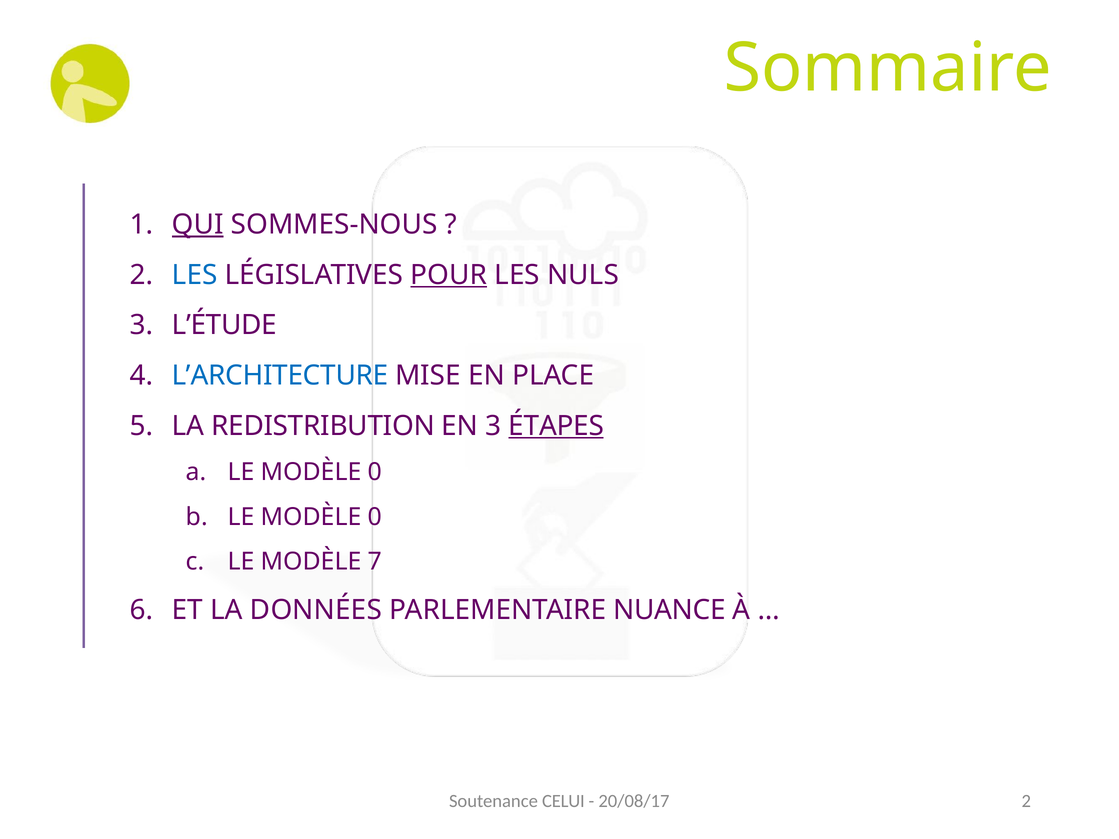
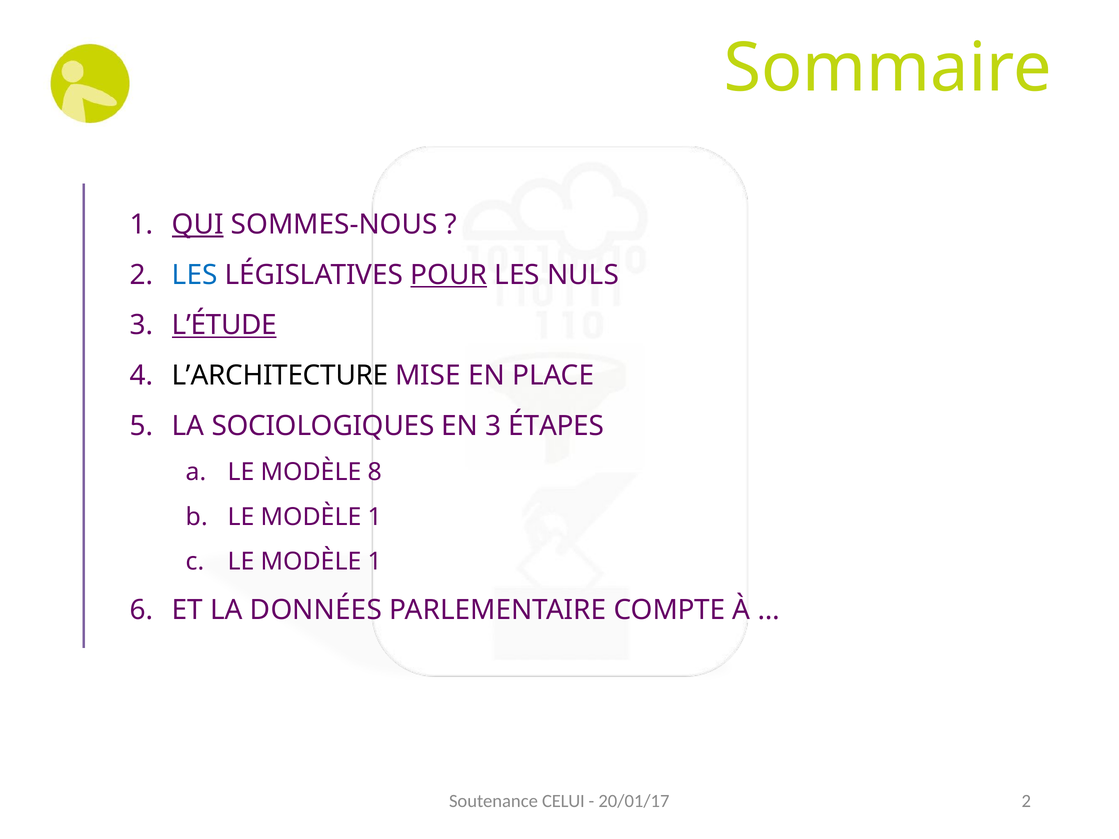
L’ÉTUDE underline: none -> present (224, 325)
L’ARCHITECTURE colour: blue -> black (280, 376)
REDISTRIBUTION: REDISTRIBUTION -> SOCIOLOGIQUES (323, 426)
ÉTAPES underline: present -> none (556, 426)
0: 0 -> 8 (375, 472)
0: 0 -> 1 (375, 517)
7: 7 -> 1 (375, 562)
NUANCE: NUANCE -> COMPTE (669, 610)
20/08/17: 20/08/17 -> 20/01/17 (634, 801)
